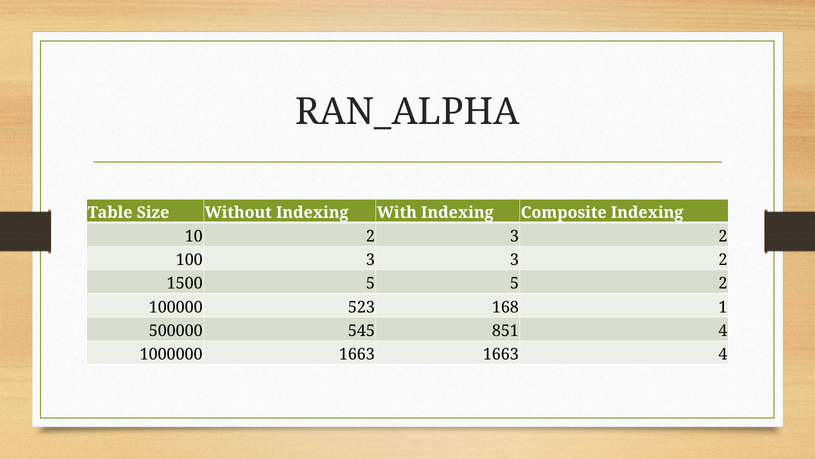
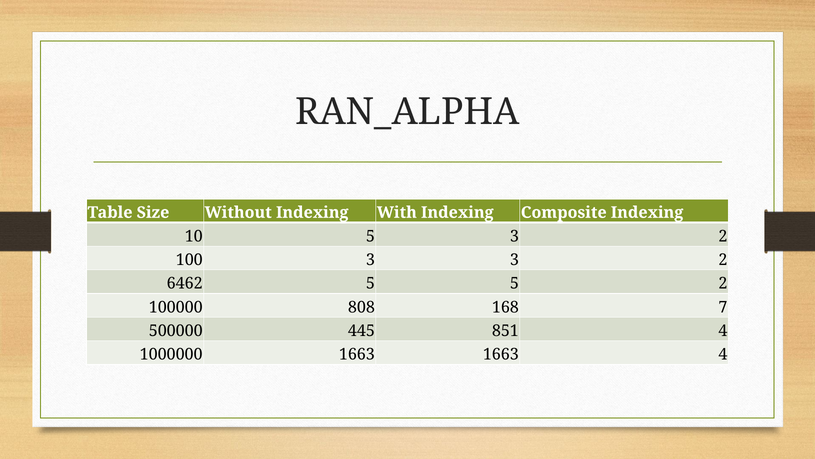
10 2: 2 -> 5 (370, 236)
1500: 1500 -> 6462 (185, 283)
523: 523 -> 808 (361, 307)
1: 1 -> 7 (723, 307)
545: 545 -> 445 (361, 330)
